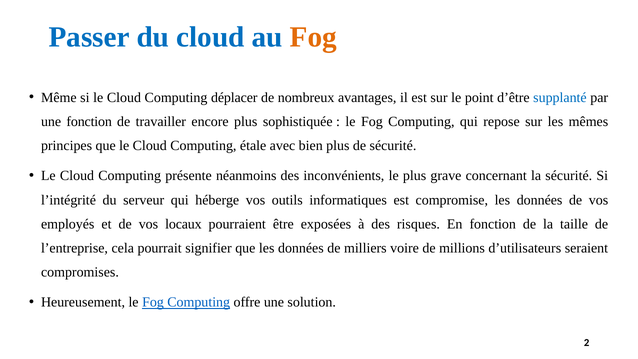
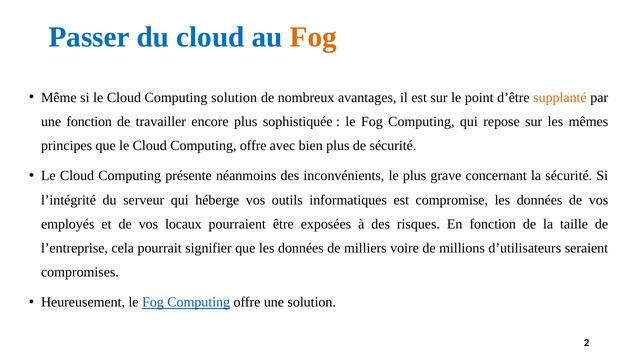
Computing déplacer: déplacer -> solution (234, 97)
supplanté colour: blue -> orange (560, 97)
Cloud Computing étale: étale -> offre (253, 146)
